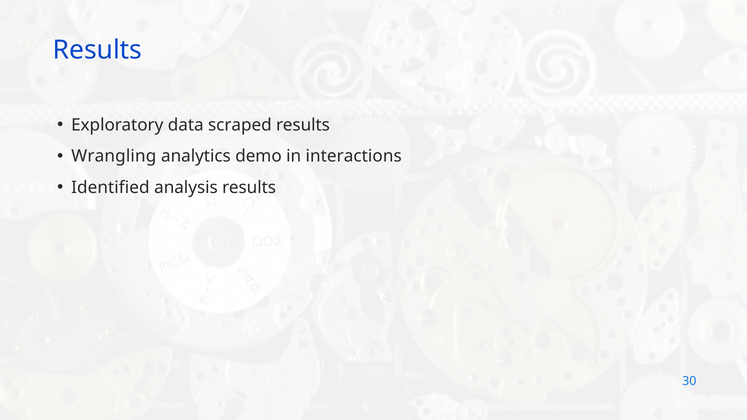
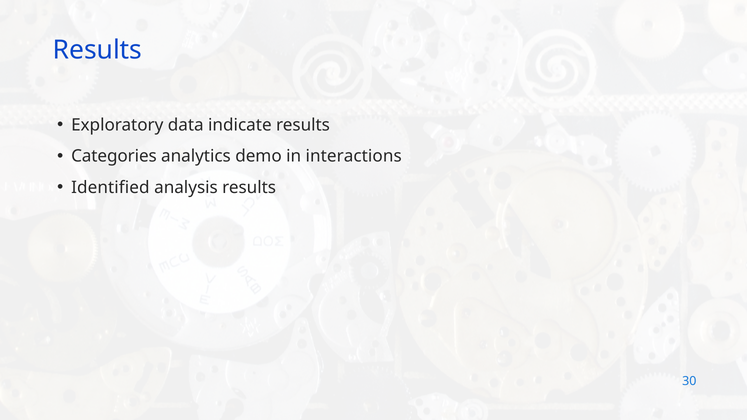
scraped: scraped -> indicate (240, 125)
Wrangling: Wrangling -> Categories (114, 156)
